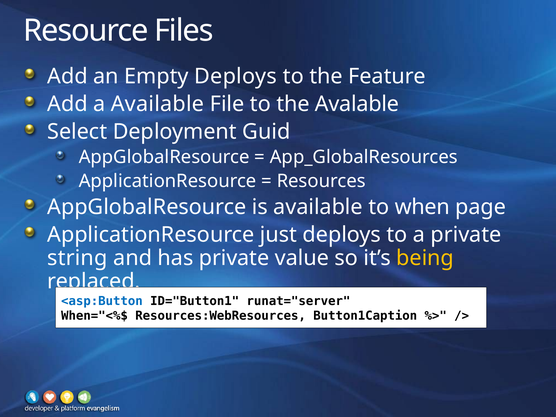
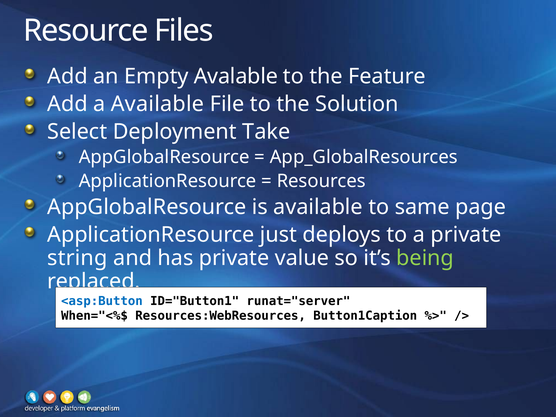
Empty Deploys: Deploys -> Avalable (236, 76)
Avalable: Avalable -> Solution (357, 104)
Guid: Guid -> Take (266, 132)
when: when -> same (422, 207)
being colour: yellow -> light green (425, 258)
